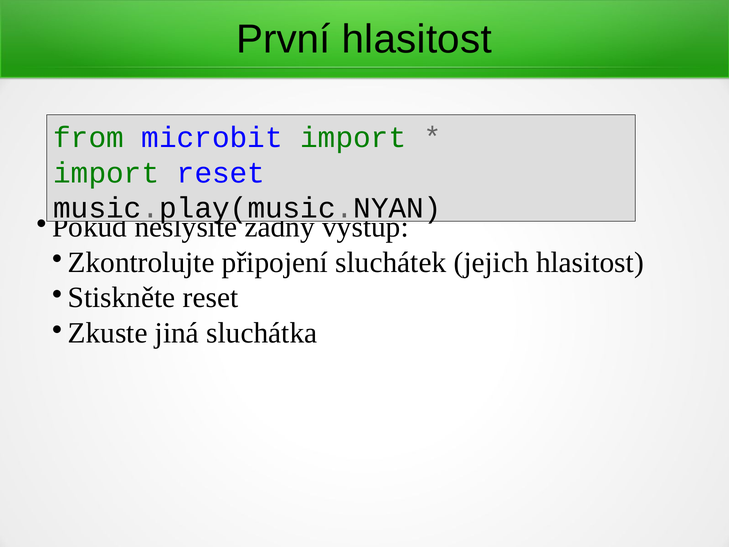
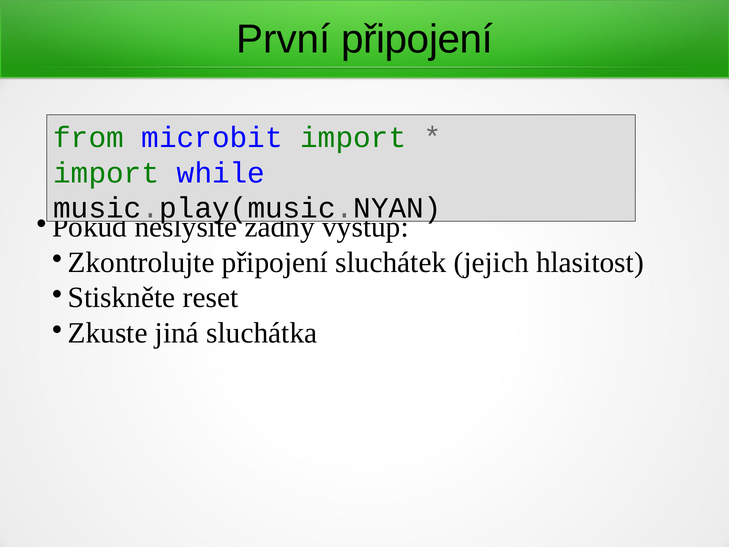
První hlasitost: hlasitost -> připojení (417, 39)
import reset: reset -> while (221, 173)
